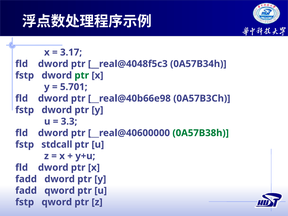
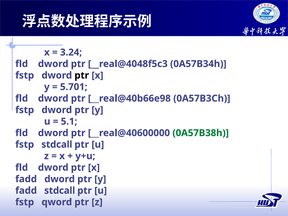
3.17: 3.17 -> 3.24 (71, 52)
ptr colour: green -> black (82, 75)
3.3: 3.3 -> 5.1 (69, 121)
fadd qword: qword -> stdcall (60, 191)
